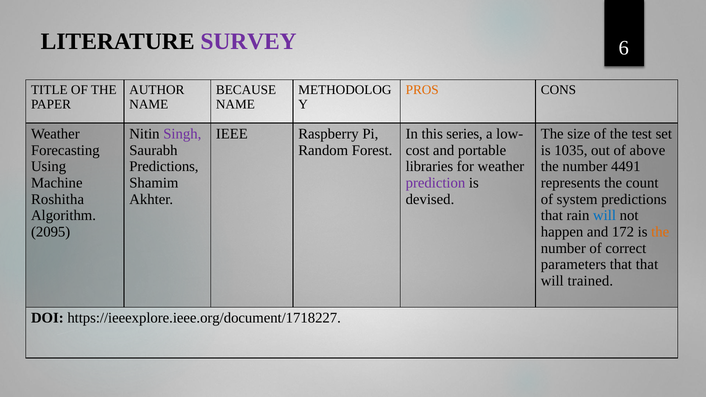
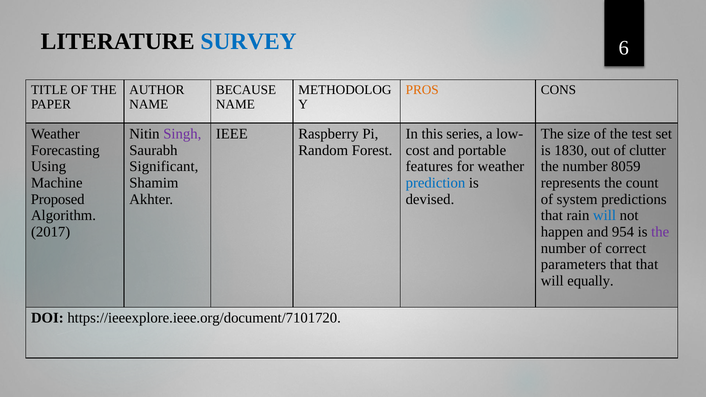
SURVEY colour: purple -> blue (249, 42)
1035: 1035 -> 1830 (571, 150)
above: above -> clutter (648, 150)
Predictions: Predictions -> Significant (164, 167)
libraries: libraries -> features (429, 167)
4491: 4491 -> 8059 (626, 167)
prediction colour: purple -> blue (435, 183)
Roshitha: Roshitha -> Proposed (58, 199)
2095: 2095 -> 2017 (51, 232)
172: 172 -> 954 (623, 232)
the colour: orange -> purple (660, 232)
trained: trained -> equally (591, 281)
https://ieeexplore.ieee.org/document/1718227: https://ieeexplore.ieee.org/document/1718227 -> https://ieeexplore.ieee.org/document/7101720 (204, 318)
